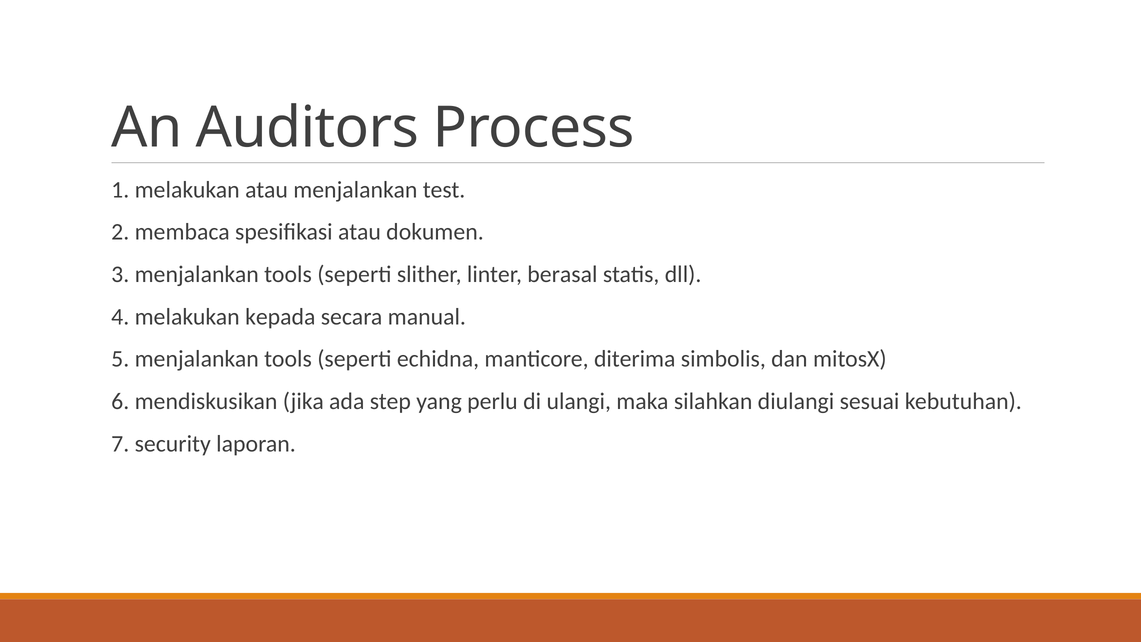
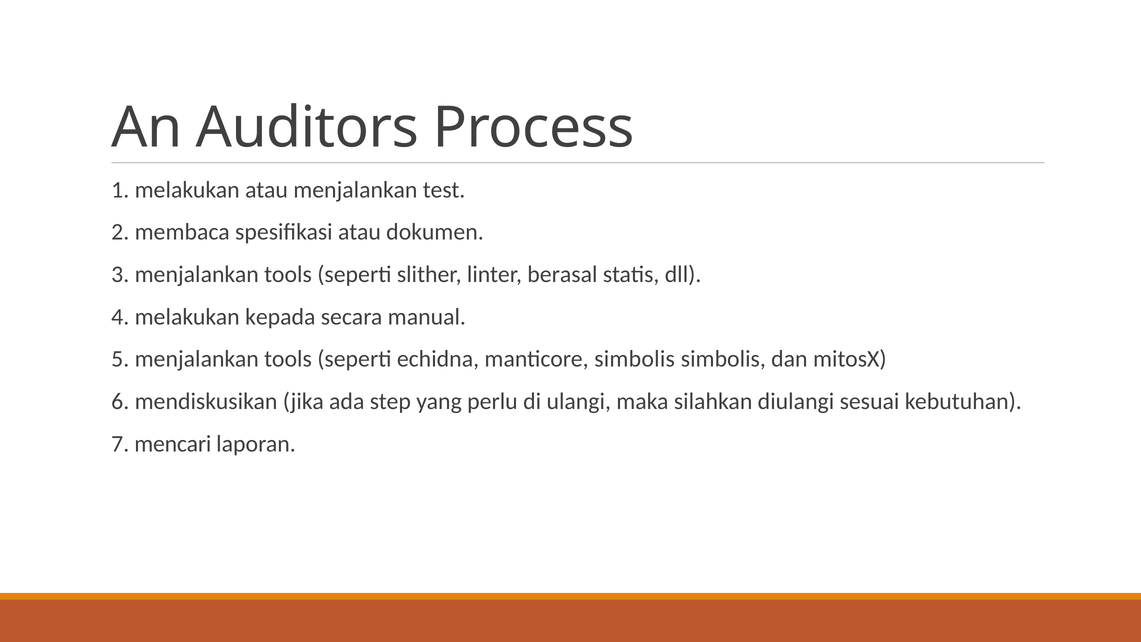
manticore diterima: diterima -> simbolis (635, 359)
security: security -> mencari (173, 444)
